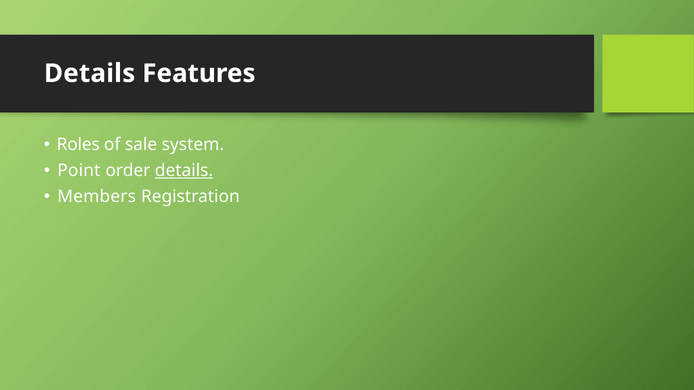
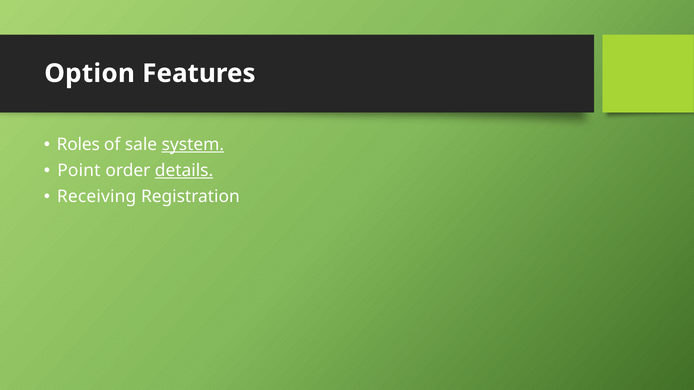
Details: Details -> Option (90, 73)
system underline: none -> present (193, 145)
Members: Members -> Receiving (97, 197)
